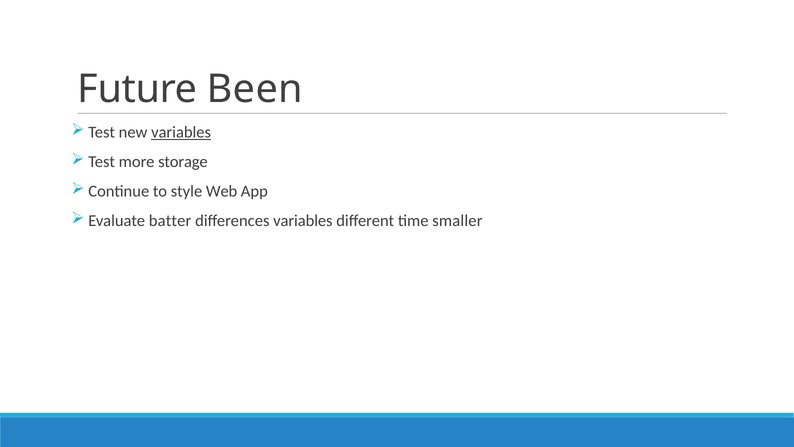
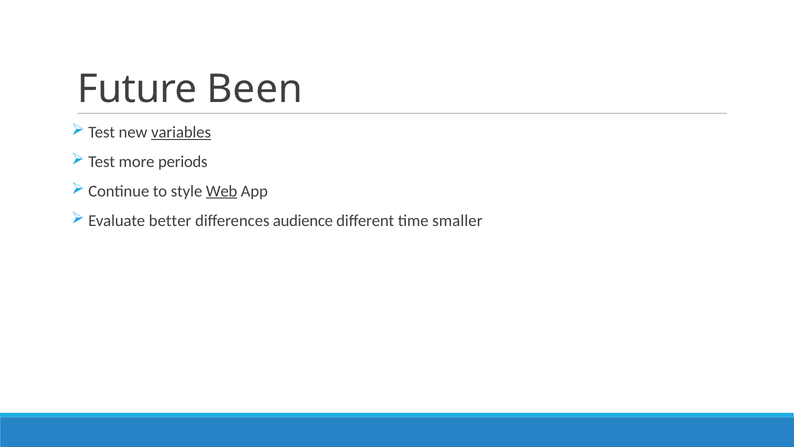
storage: storage -> periods (183, 161)
Web underline: none -> present (222, 191)
batter: batter -> better (170, 220)
differences variables: variables -> audience (303, 220)
